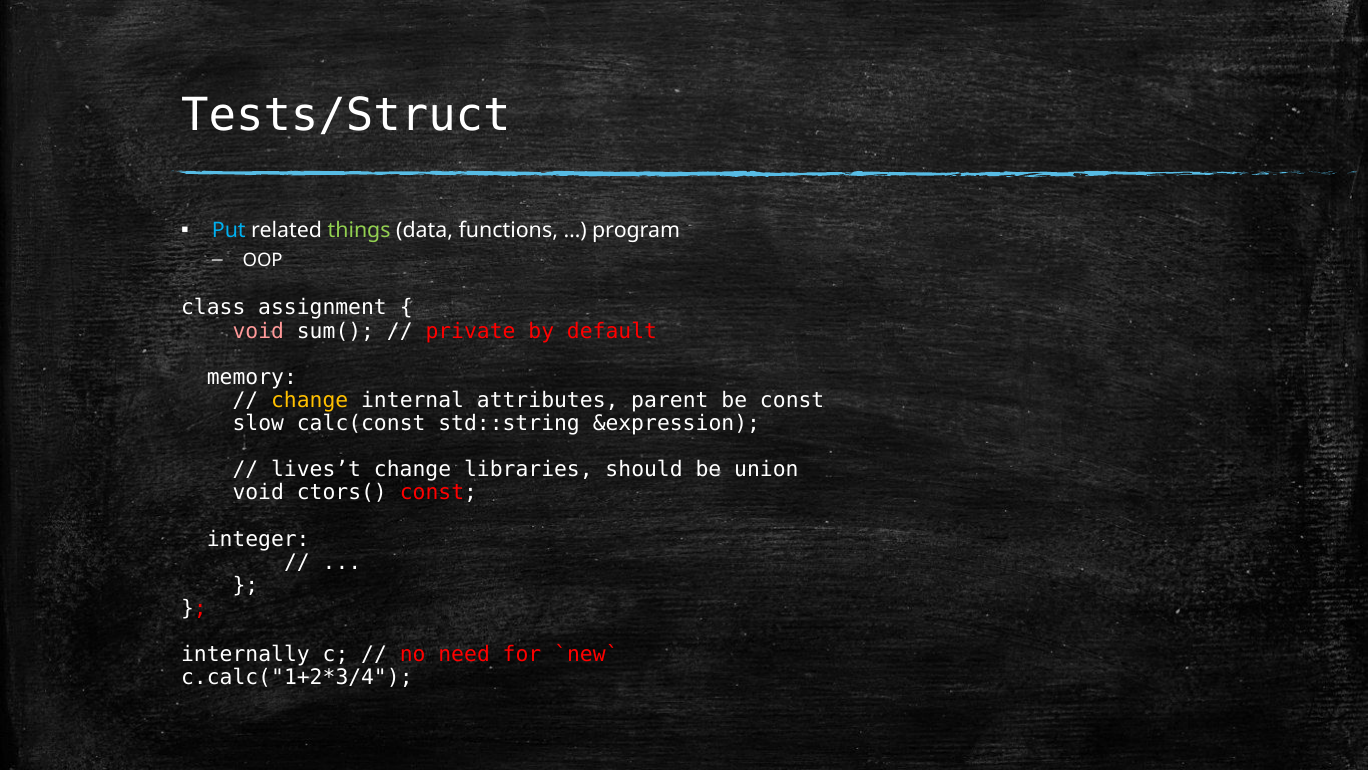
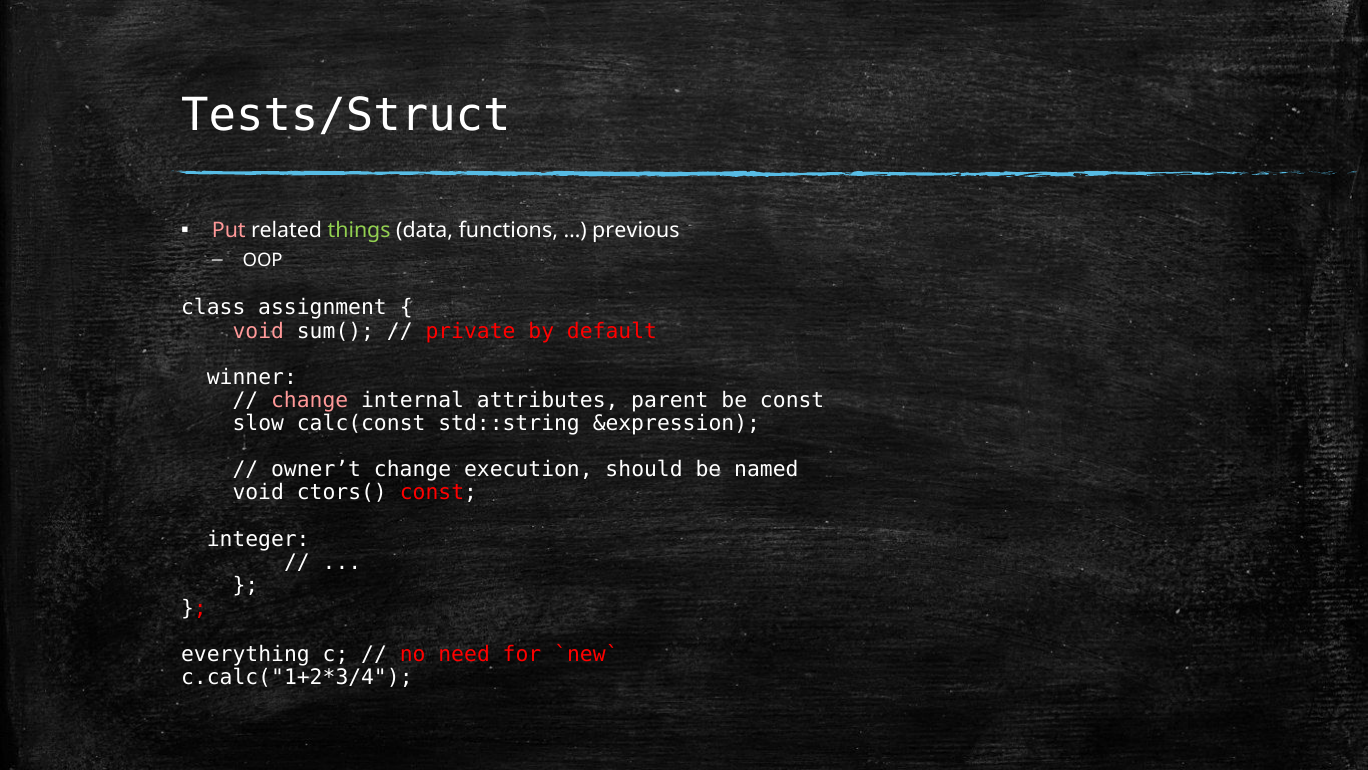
Put colour: light blue -> pink (229, 230)
program: program -> previous (636, 230)
memory: memory -> winner (252, 377)
change colour: yellow -> pink (310, 400)
lives’t: lives’t -> owner’t (316, 470)
libraries: libraries -> execution (528, 470)
union: union -> named (766, 470)
internally: internally -> everything (245, 654)
